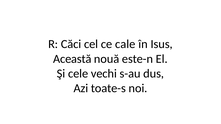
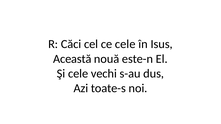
ce cale: cale -> cele (125, 44)
